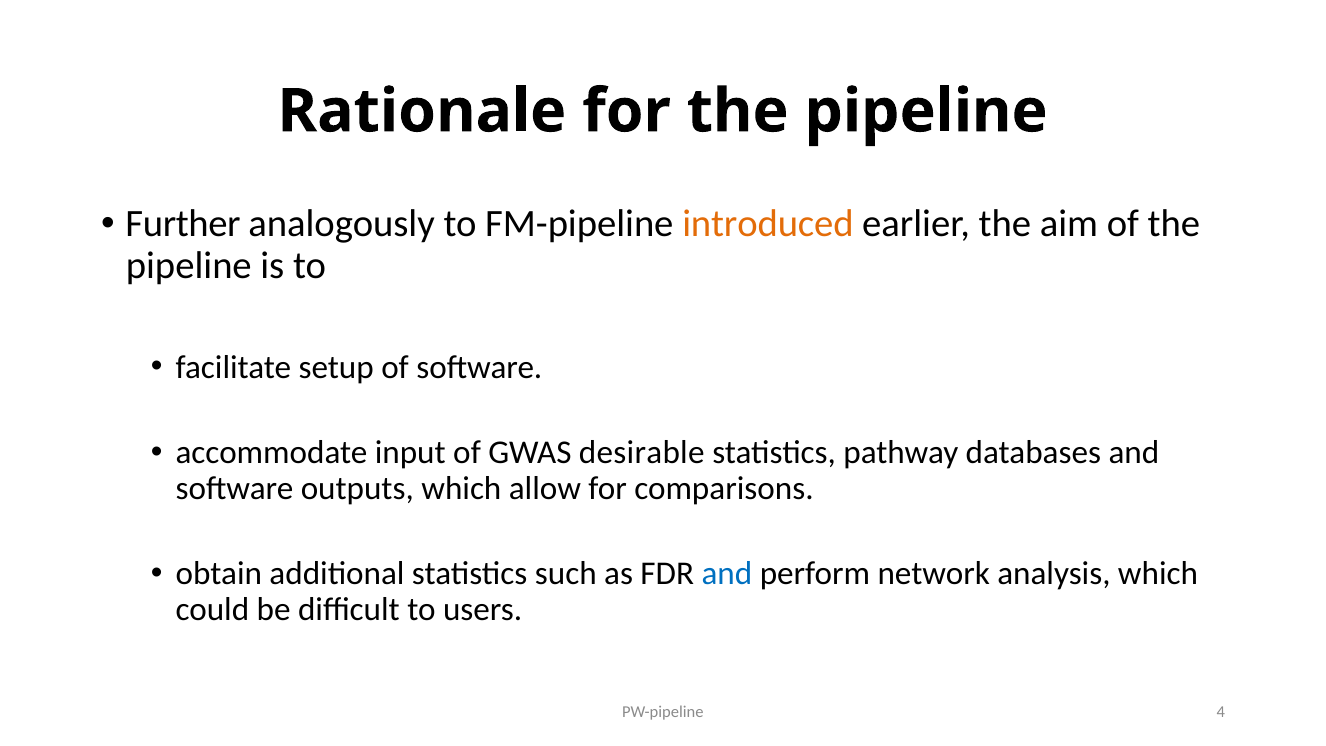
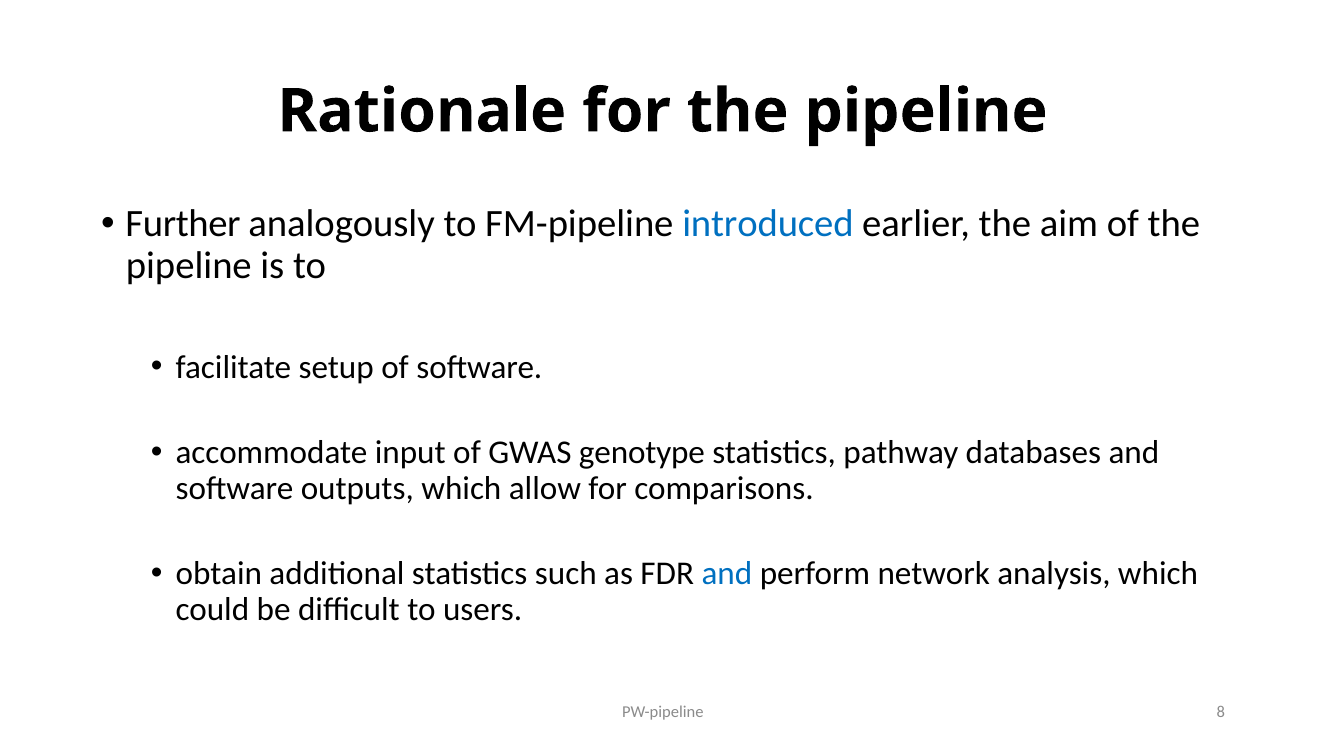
introduced colour: orange -> blue (768, 224)
desirable: desirable -> genotype (642, 452)
4: 4 -> 8 (1221, 712)
